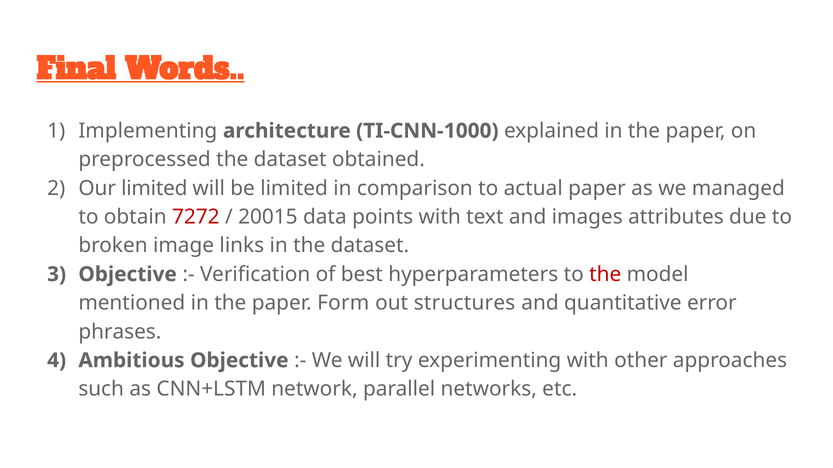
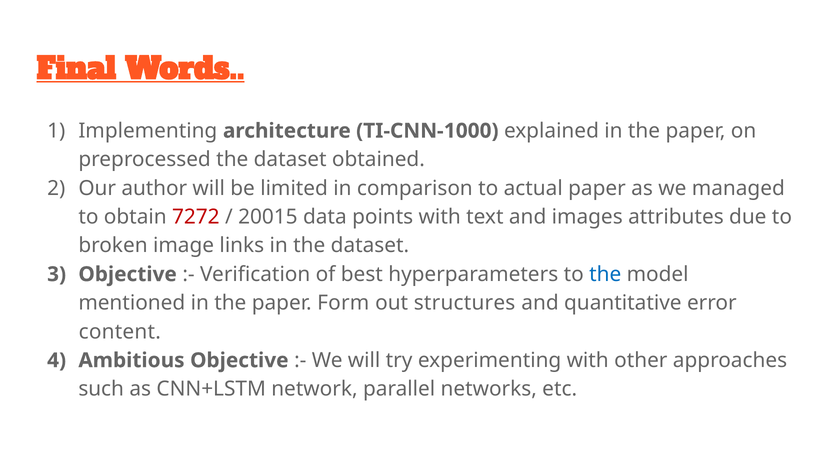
Our limited: limited -> author (154, 188)
the colour: red -> blue (605, 275)
phrases: phrases -> content (120, 332)
